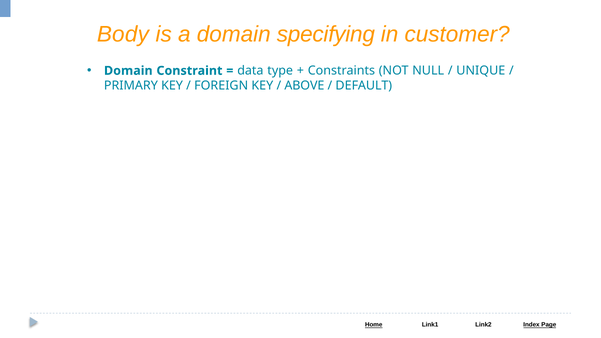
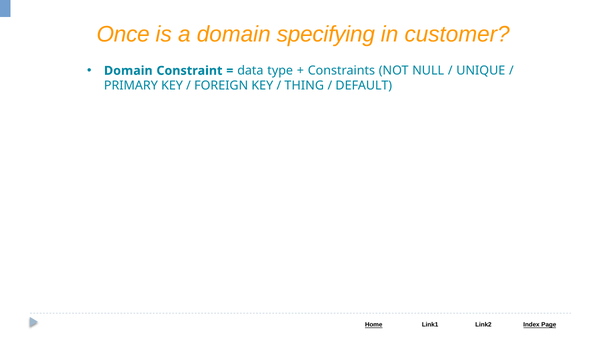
Body: Body -> Once (123, 34)
ABOVE: ABOVE -> THING (304, 86)
